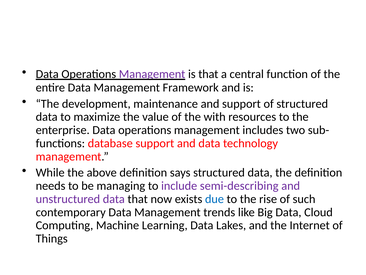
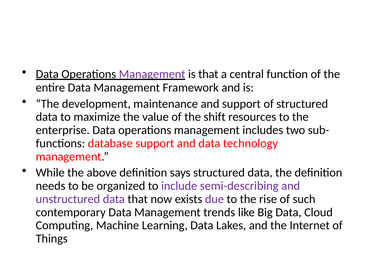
with: with -> shift (215, 117)
managing: managing -> organized (121, 185)
due colour: blue -> purple (214, 199)
